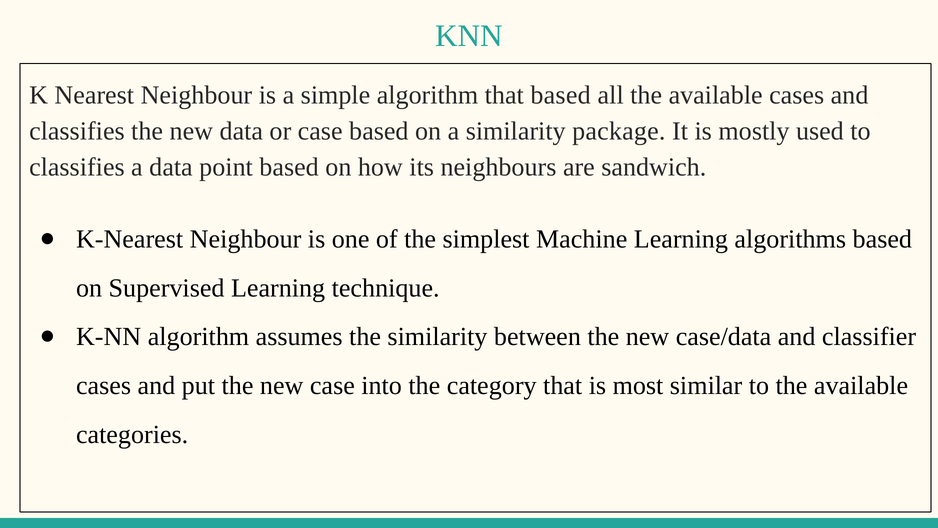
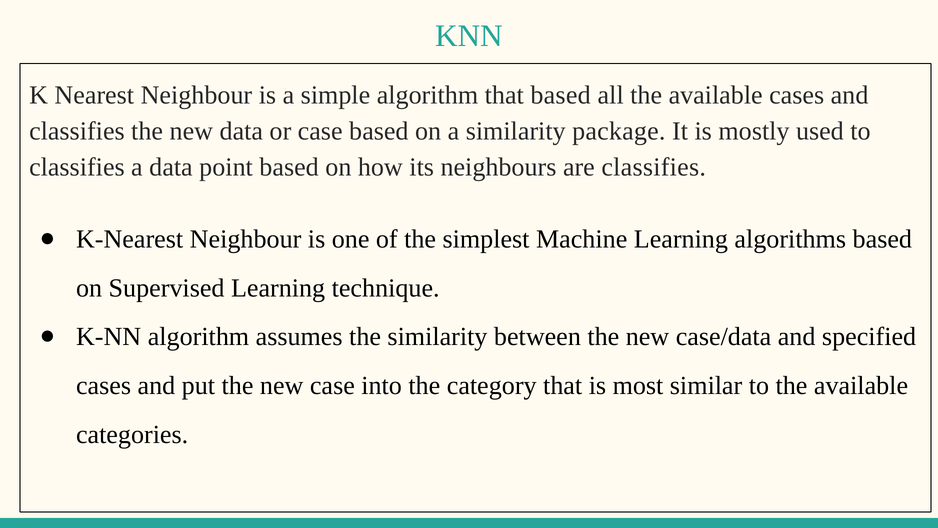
are sandwich: sandwich -> classifies (654, 167)
classifier: classifier -> specified (869, 337)
